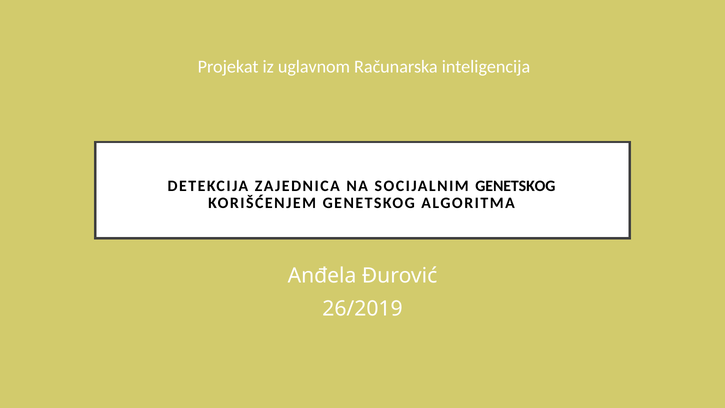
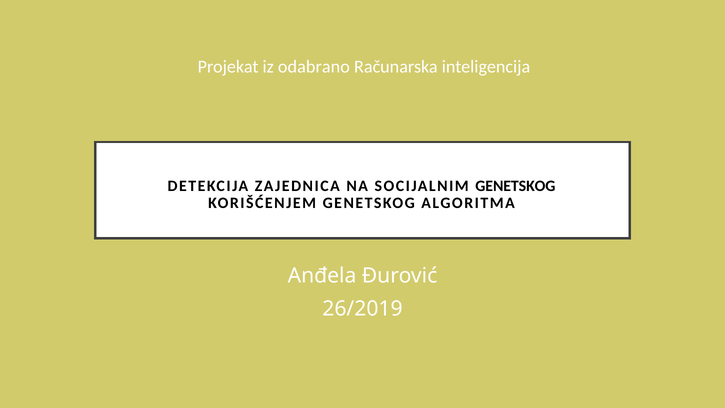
uglavnom: uglavnom -> odabrano (314, 67)
